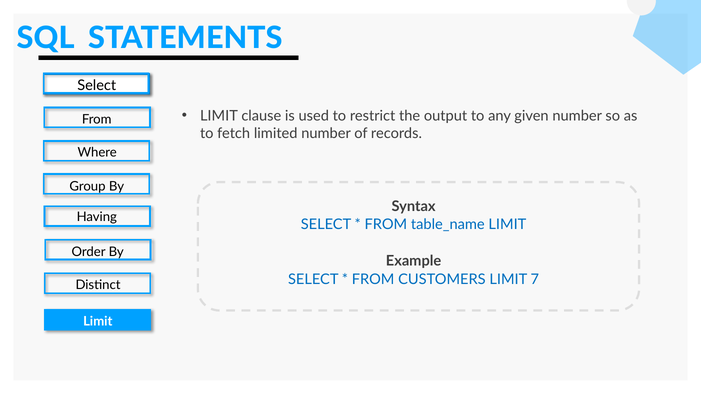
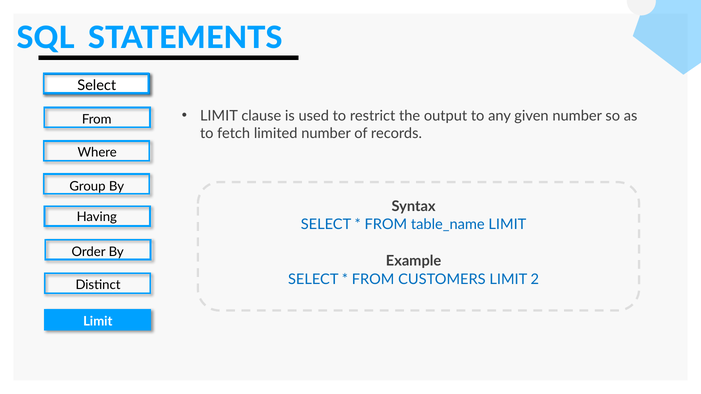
7: 7 -> 2 (535, 280)
